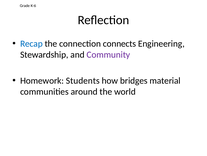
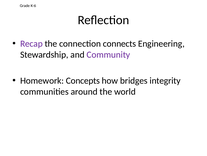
Recap colour: blue -> purple (31, 43)
Students: Students -> Concepts (83, 80)
material: material -> integrity (165, 80)
